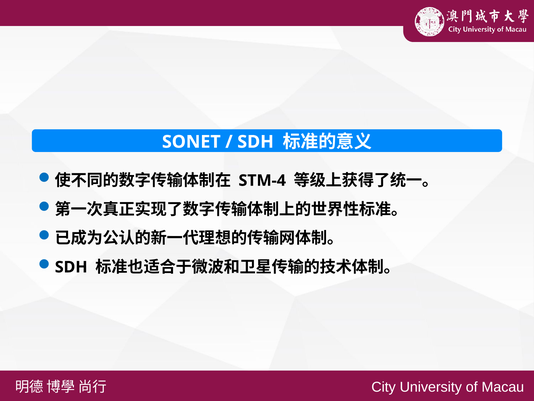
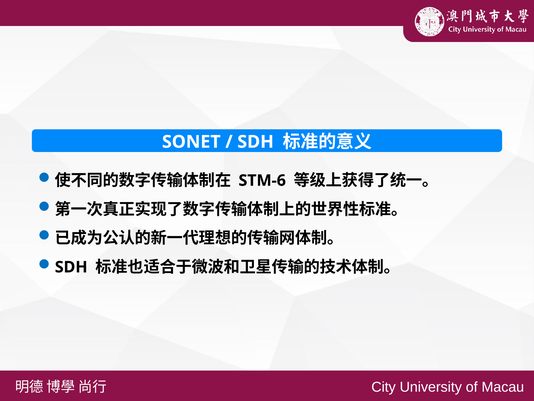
STM-4: STM-4 -> STM-6 (262, 180)
